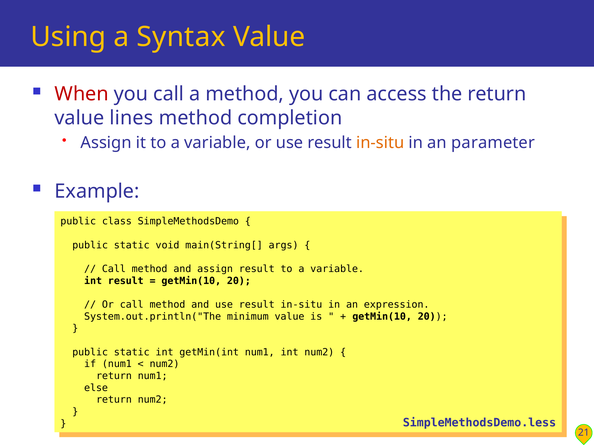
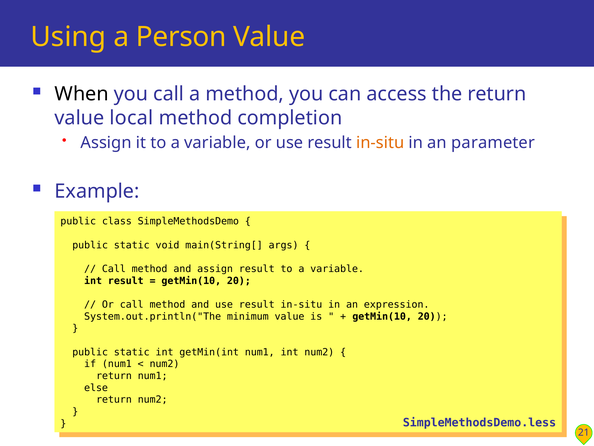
Syntax: Syntax -> Person (181, 37)
When colour: red -> black (82, 94)
lines: lines -> local (131, 118)
